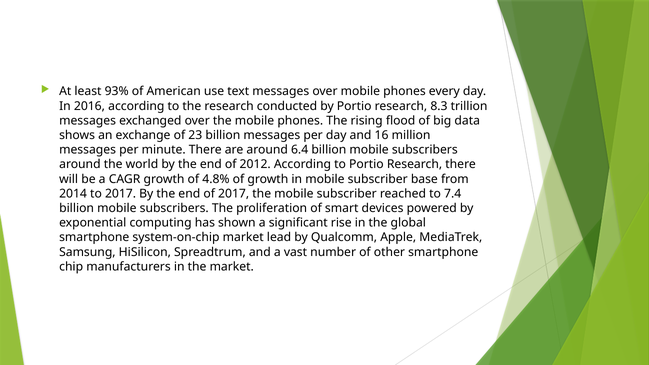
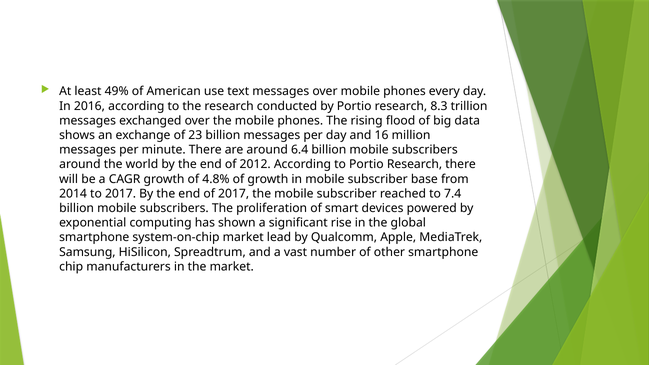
93%: 93% -> 49% (117, 91)
